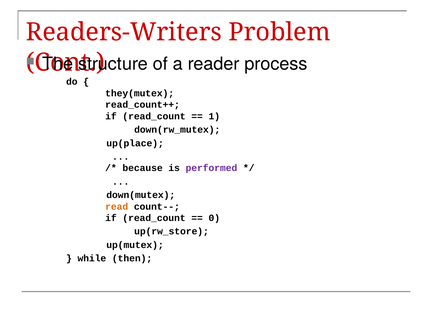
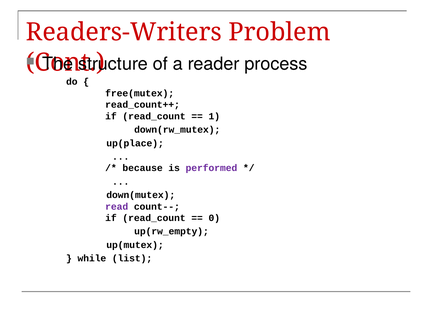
they(mutex: they(mutex -> free(mutex (140, 93)
read colour: orange -> purple (117, 207)
up(rw_store: up(rw_store -> up(rw_empty (172, 231)
then: then -> list (132, 258)
